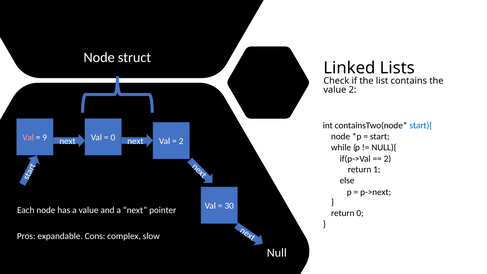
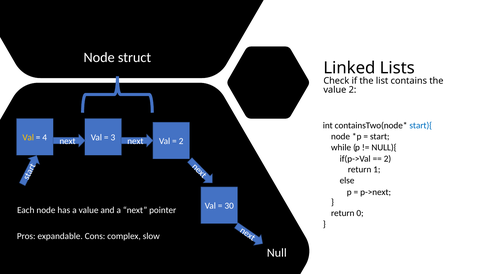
Val colour: pink -> yellow (28, 138)
9: 9 -> 4 (45, 138)
0: 0 -> 3 (113, 138)
